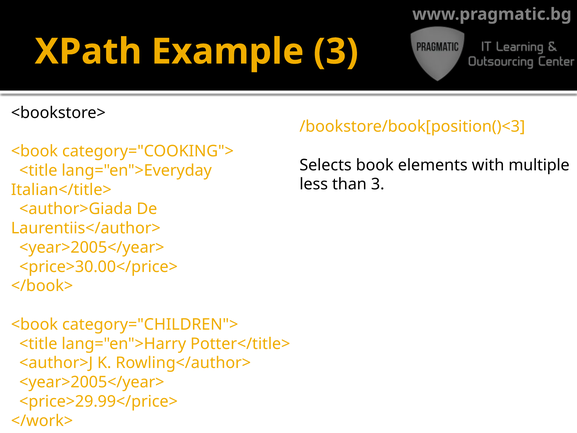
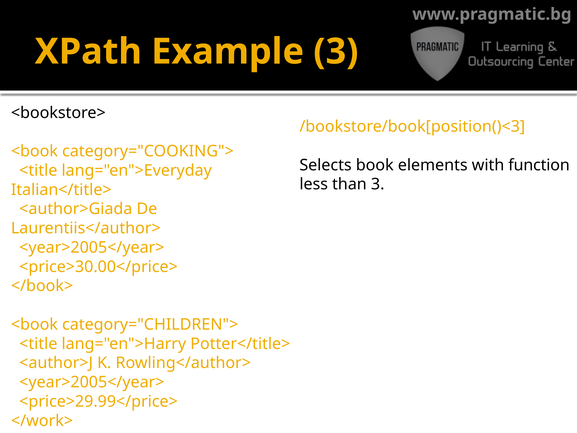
multiple: multiple -> function (539, 165)
